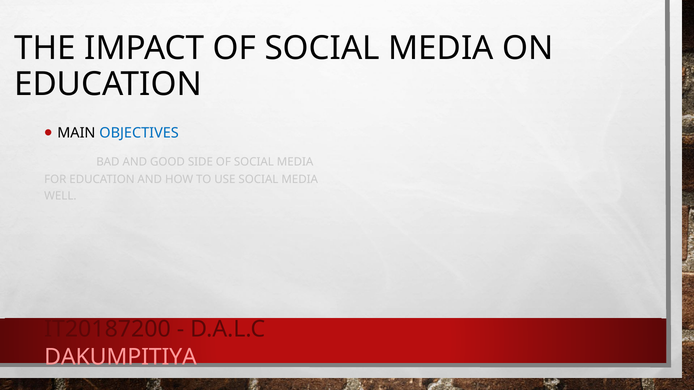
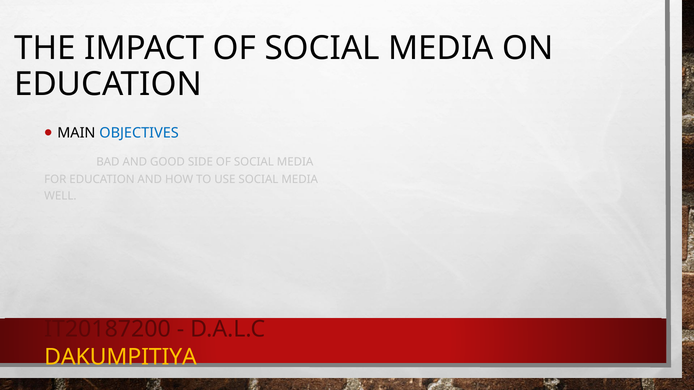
DAKUMPITIYA colour: pink -> yellow (121, 357)
